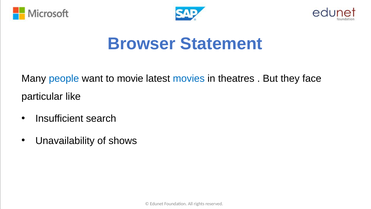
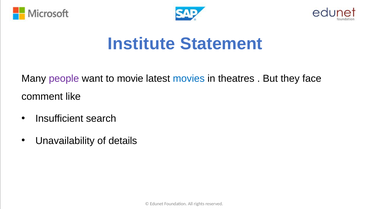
Browser: Browser -> Institute (141, 44)
people colour: blue -> purple (64, 78)
particular: particular -> comment (42, 97)
shows: shows -> details (123, 140)
